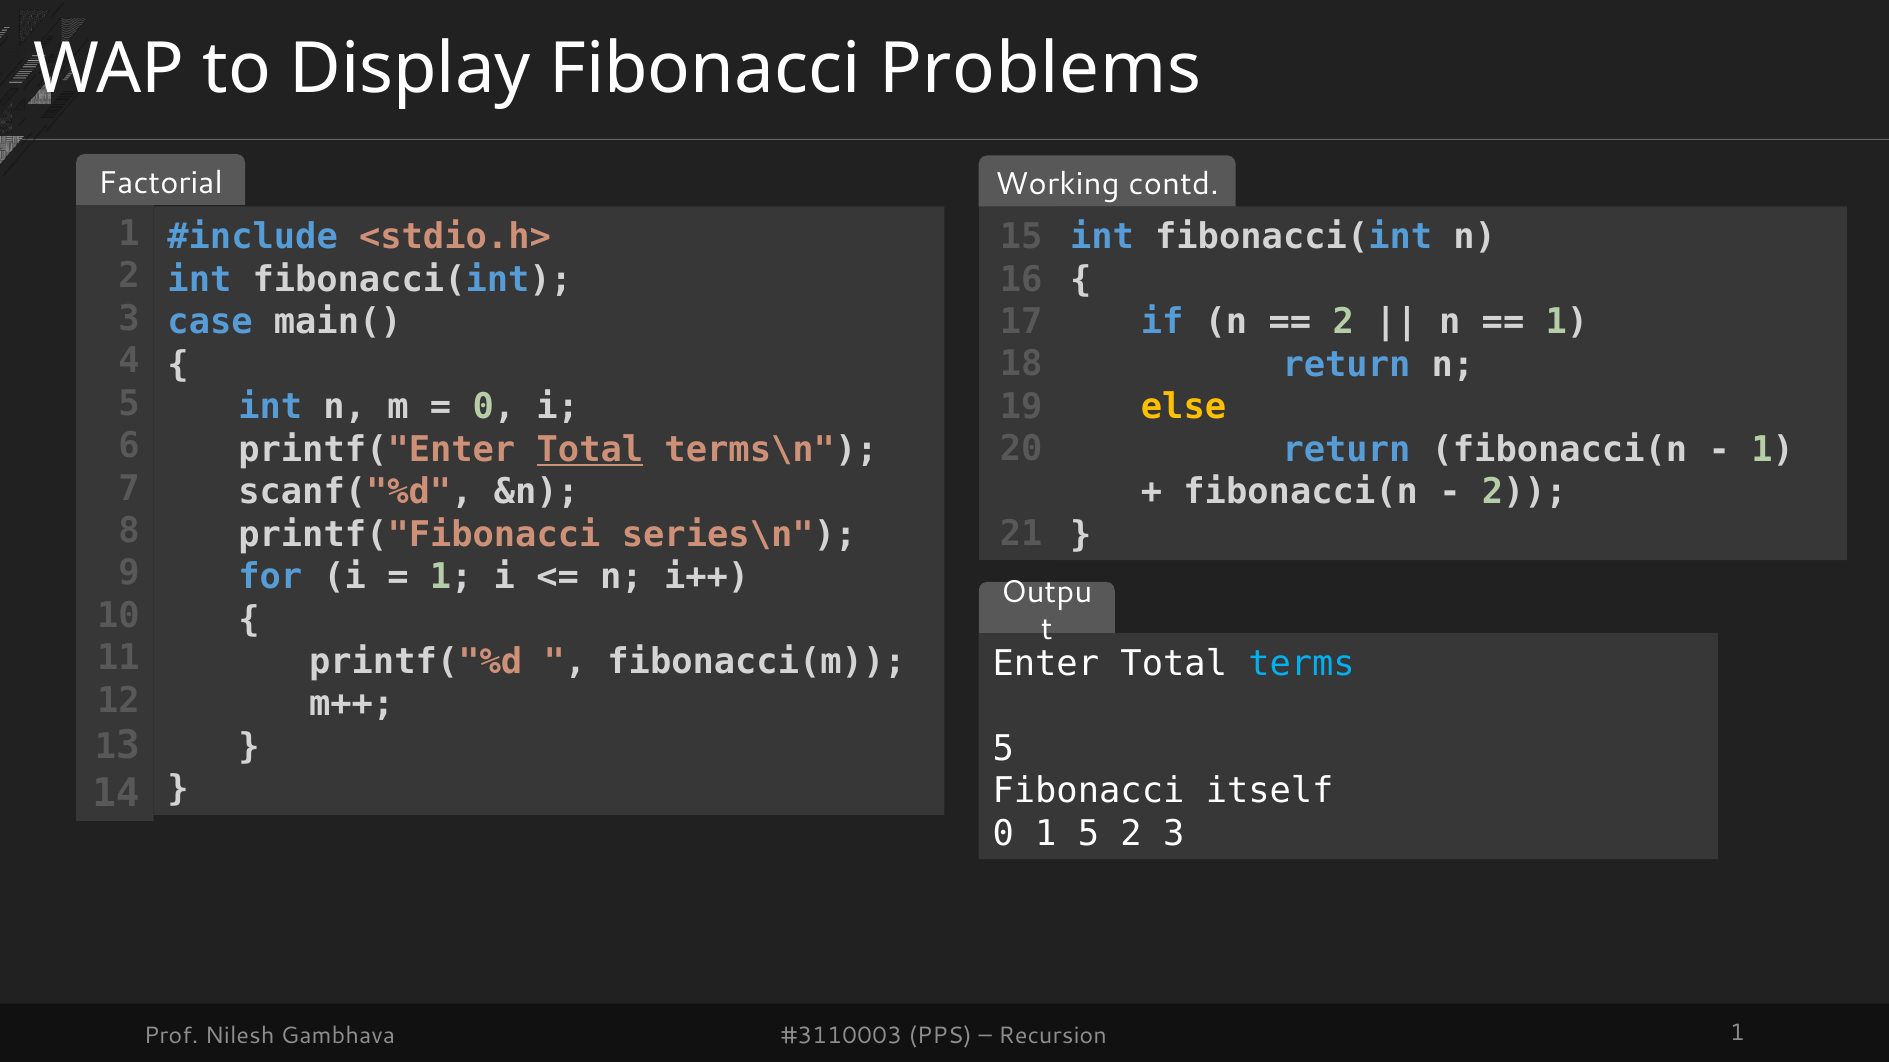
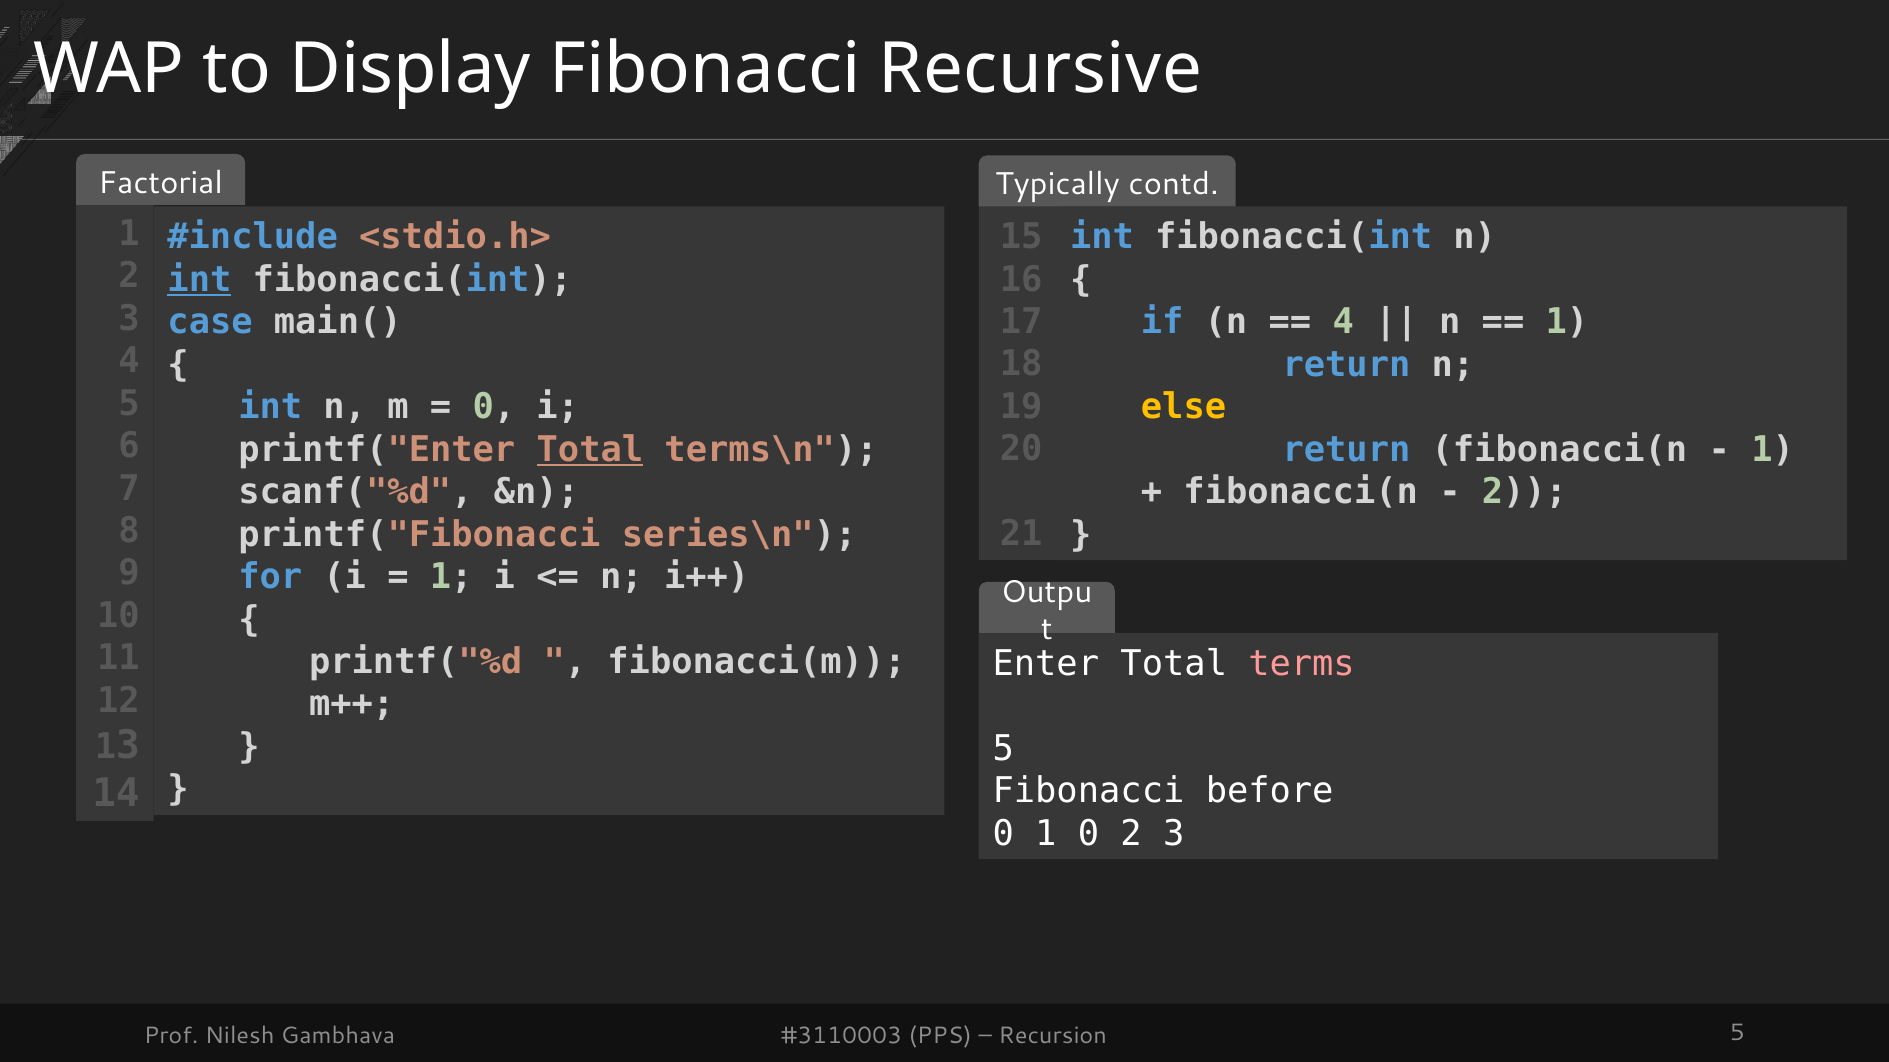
Problems: Problems -> Recursive (1040, 69)
Working: Working -> Typically (1058, 184)
int underline: none -> present (199, 280)
2: 2 -> 4 (1343, 322)
terms colour: light blue -> pink (1302, 664)
itself: itself -> before (1270, 791)
1 5: 5 -> 0 (1089, 834)
1: 1 -> 5 (1737, 1034)
